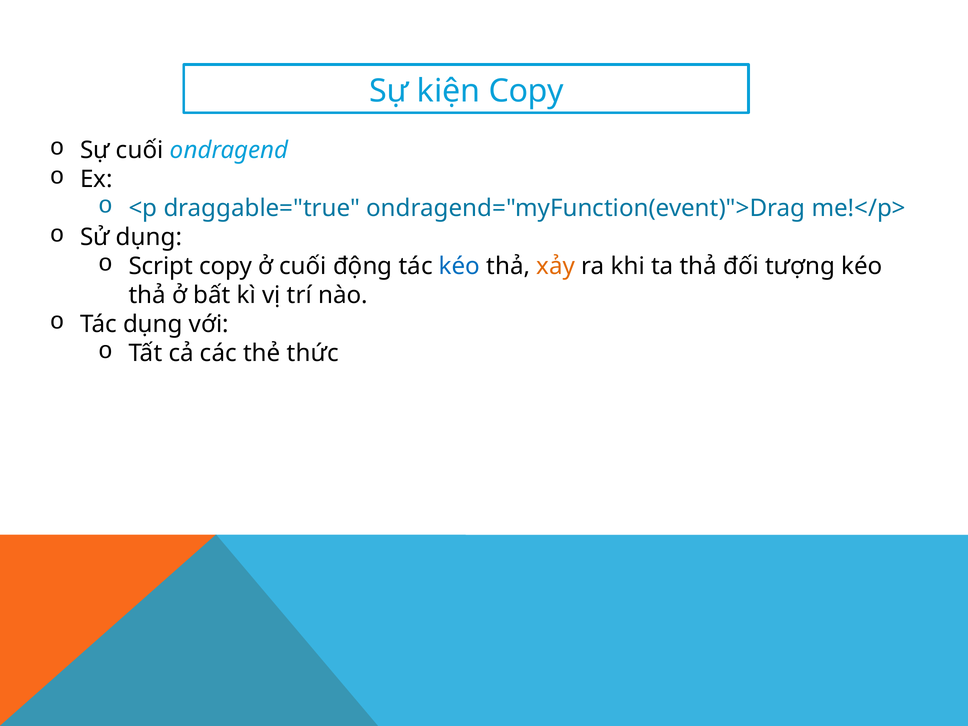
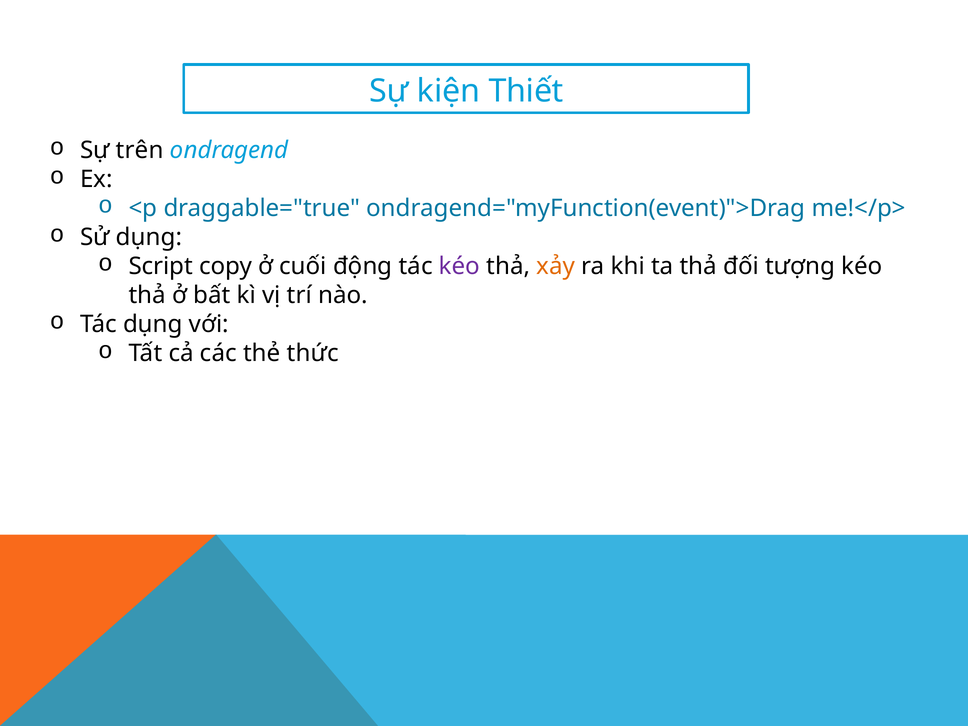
kiện Copy: Copy -> Thiết (526, 91)
Sự cuối: cuối -> trên (140, 150)
kéo colour: blue -> purple (460, 266)
